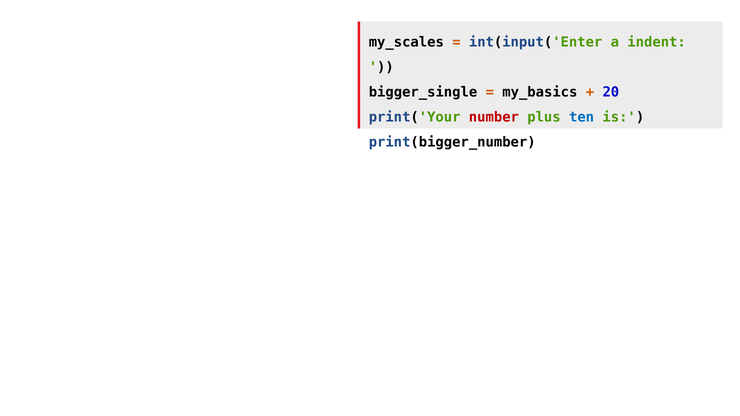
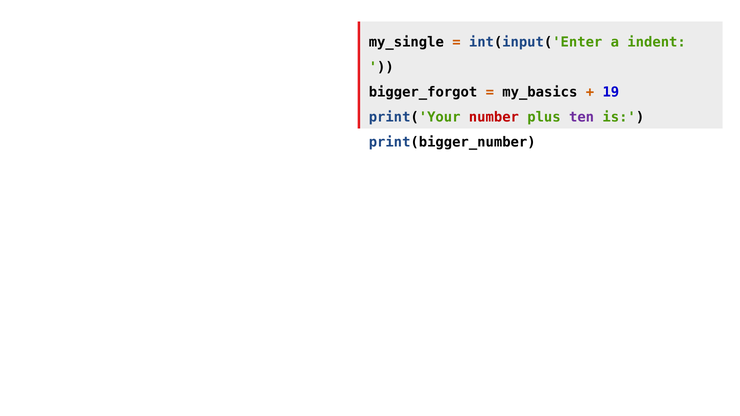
my_scales: my_scales -> my_single (406, 42)
bigger_single: bigger_single -> bigger_forgot (423, 92)
20: 20 -> 19 (611, 92)
ten colour: blue -> purple (582, 117)
